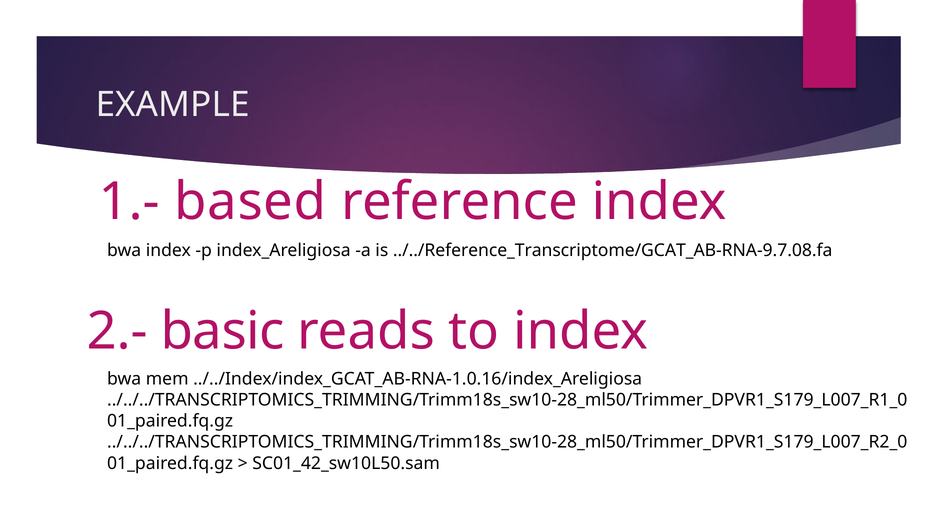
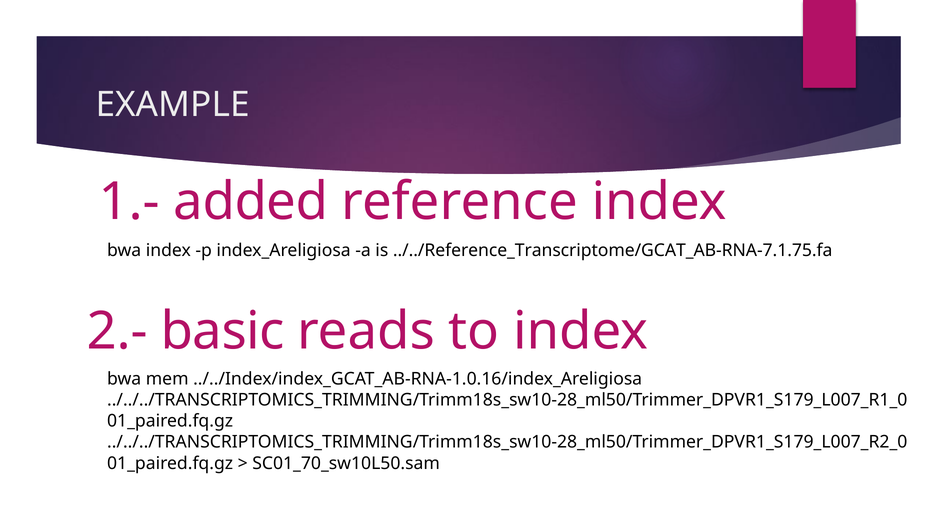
based: based -> added (251, 202)
../../Reference_Transcriptome/GCAT_AB-RNA-9.7.08.fa: ../../Reference_Transcriptome/GCAT_AB-RNA-9.7.08.fa -> ../../Reference_Transcriptome/GCAT_AB-RNA-7.1.75.fa (613, 251)
SC01_42_sw10L50.sam: SC01_42_sw10L50.sam -> SC01_70_sw10L50.sam (346, 464)
